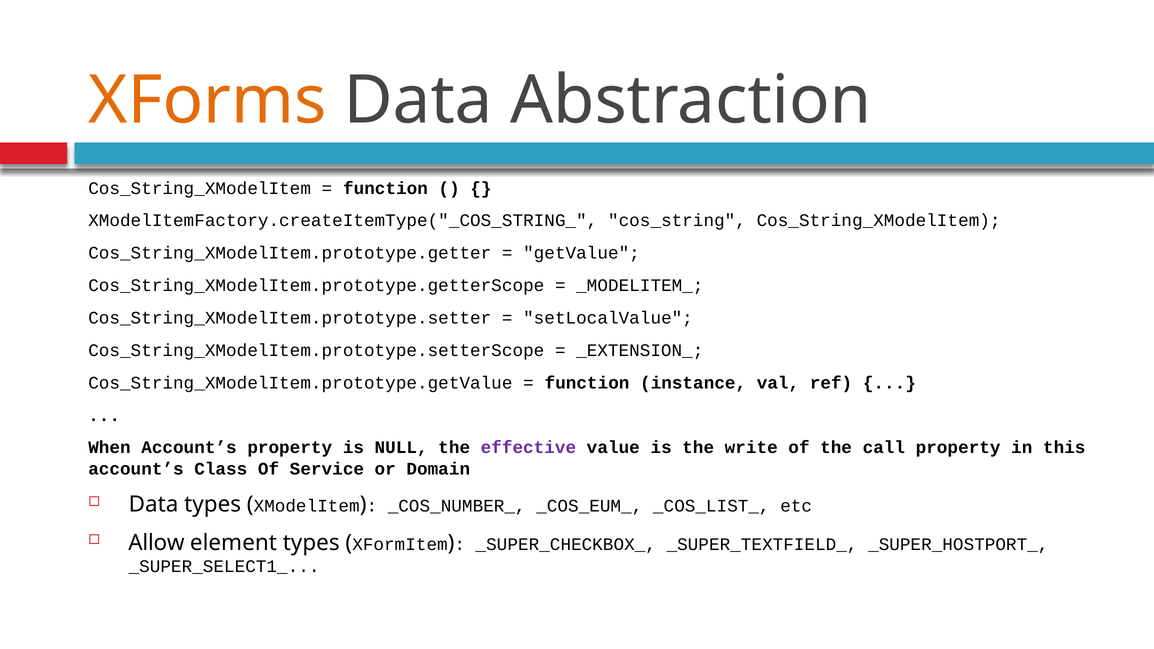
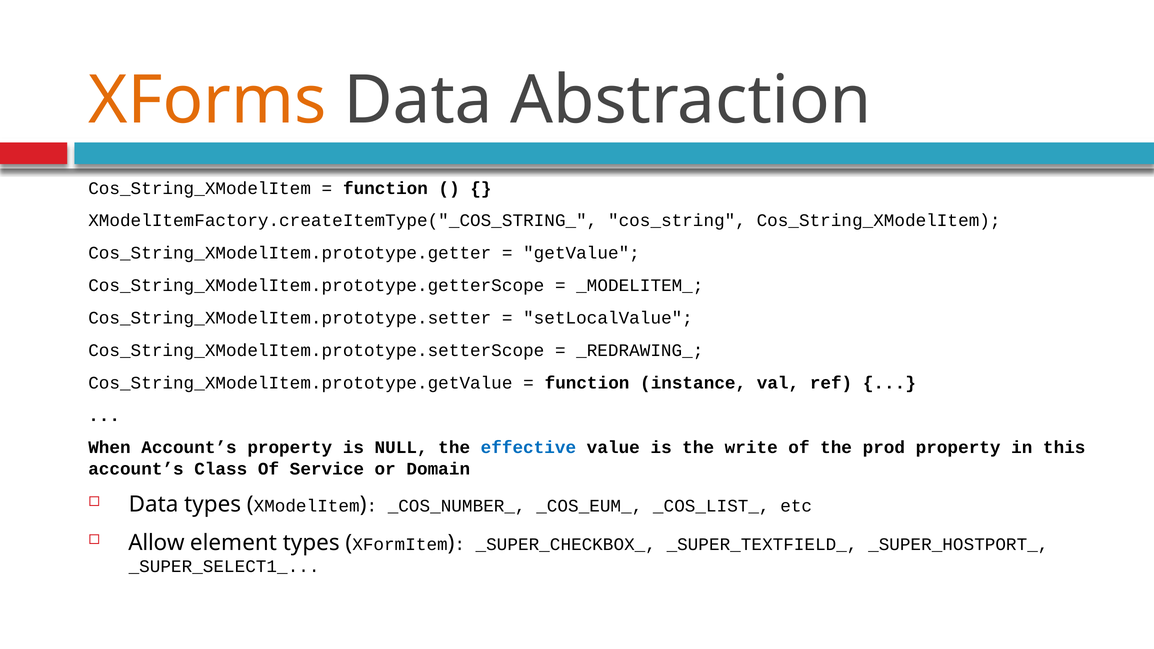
_EXTENSION_: _EXTENSION_ -> _REDRAWING_ (640, 350)
effective colour: purple -> blue (528, 448)
call: call -> prod (884, 448)
